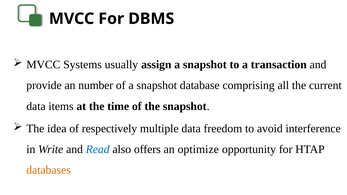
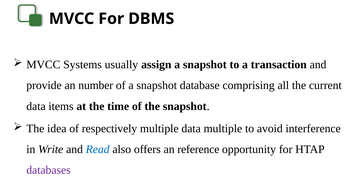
data freedom: freedom -> multiple (223, 129)
optimize: optimize -> reference (198, 149)
databases colour: orange -> purple (48, 170)
